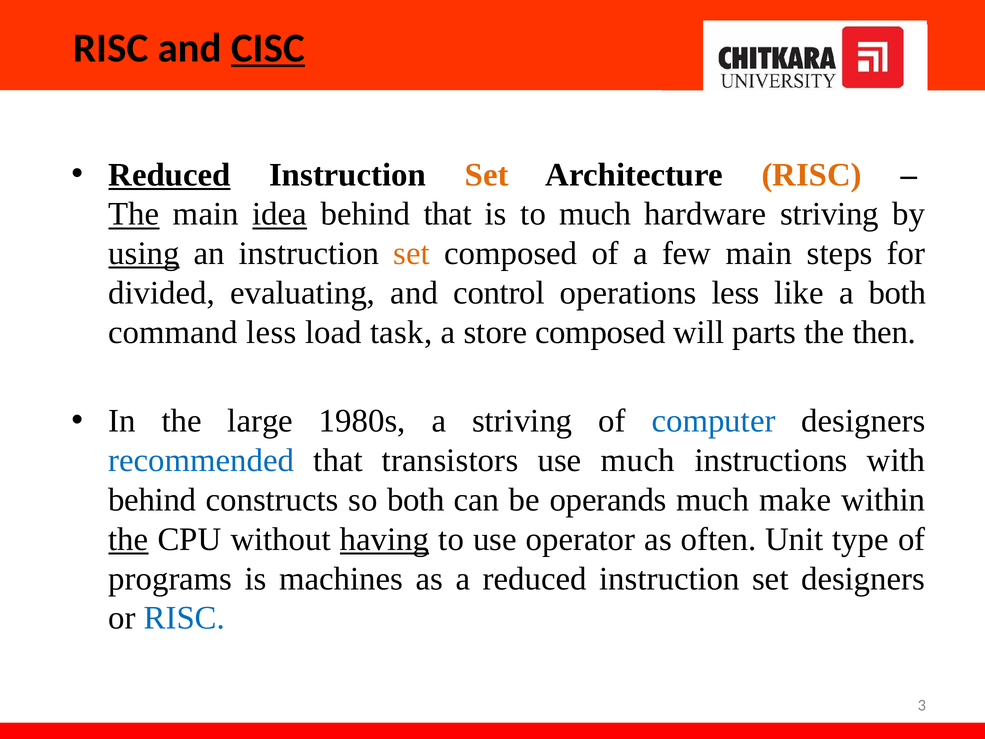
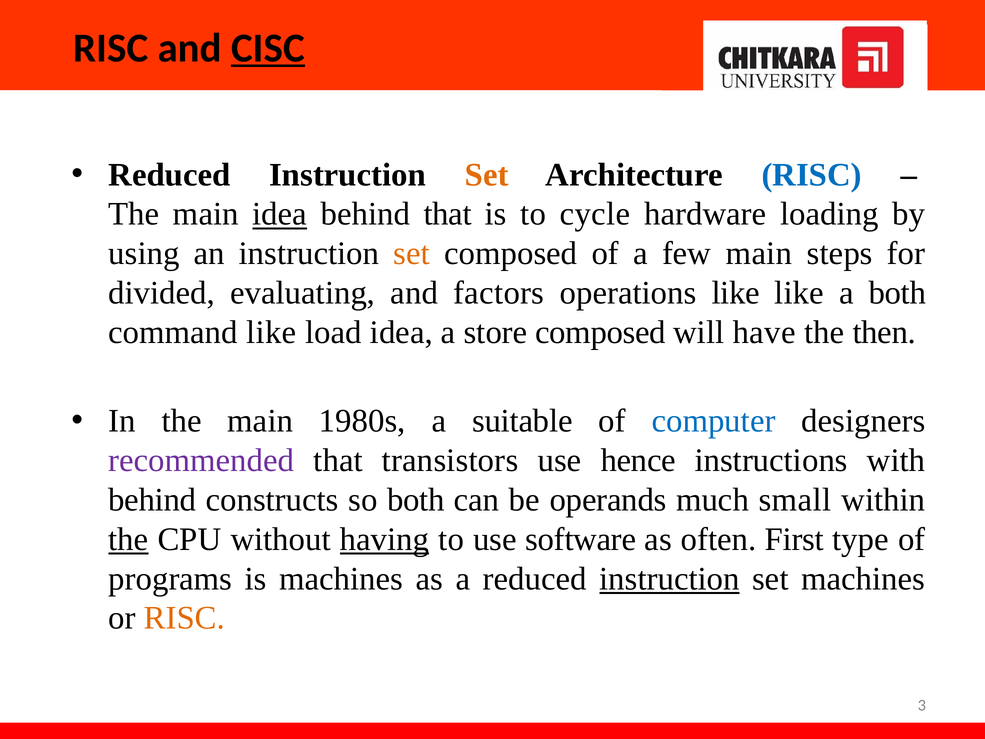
Reduced underline: present -> none (169, 175)
RISC colour: orange -> blue (812, 175)
The underline: present -> none (134, 214)
to much: much -> cycle (595, 214)
hardware striving: striving -> loading (829, 214)
using underline: present -> none (144, 253)
control: control -> factors (499, 293)
operations less: less -> like (736, 293)
command less: less -> like (271, 332)
load task: task -> idea (401, 332)
parts: parts -> have (764, 332)
In the large: large -> main (260, 421)
a striving: striving -> suitable (522, 421)
recommended colour: blue -> purple (201, 460)
use much: much -> hence (638, 460)
make: make -> small (795, 500)
operator: operator -> software (581, 539)
Unit: Unit -> First (794, 539)
instruction underline: none -> present (669, 579)
set designers: designers -> machines (863, 579)
RISC colour: blue -> orange (184, 618)
